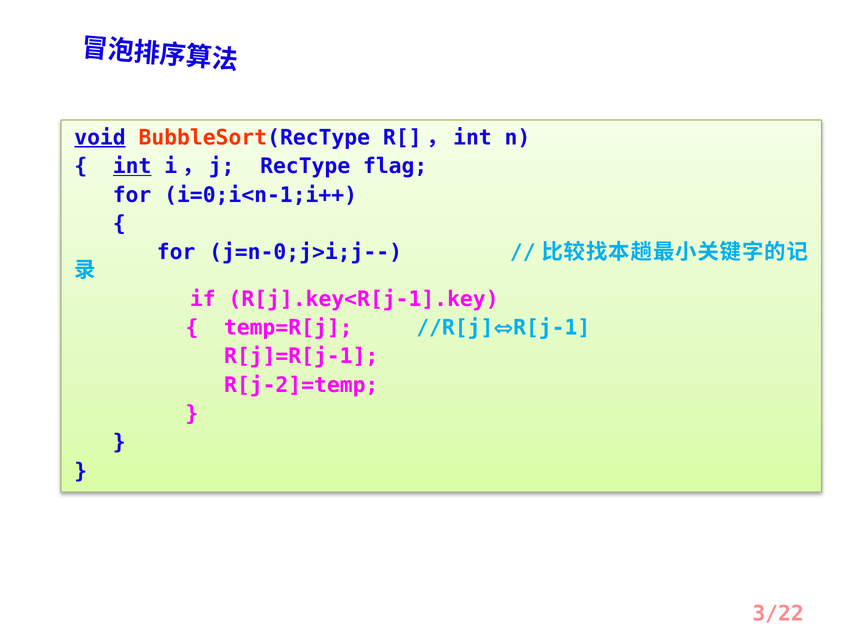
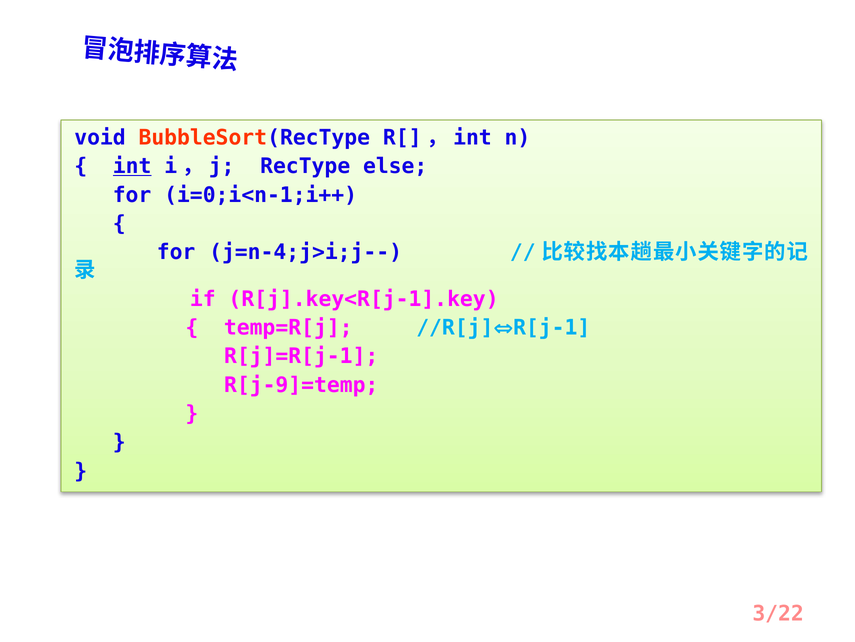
void underline: present -> none (100, 137)
flag: flag -> else (395, 166)
j=n-0;j>i;j--: j=n-0;j>i;j-- -> j=n-4;j>i;j-- (306, 252)
R[j-2]=temp: R[j-2]=temp -> R[j-9]=temp (301, 385)
